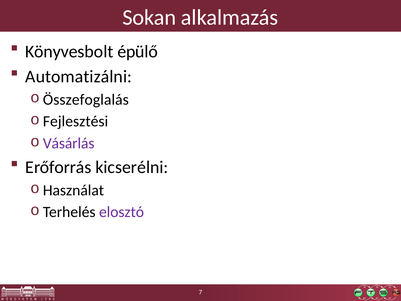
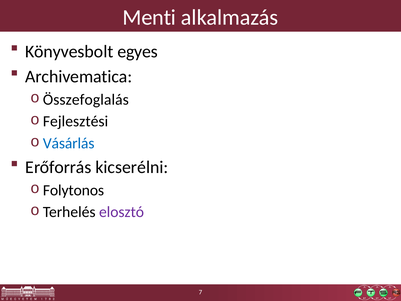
Sokan: Sokan -> Menti (149, 17)
épülő: épülő -> egyes (138, 52)
Automatizálni: Automatizálni -> Archivematica (79, 76)
Vásárlás colour: purple -> blue (69, 143)
Használat: Használat -> Folytonos (73, 190)
